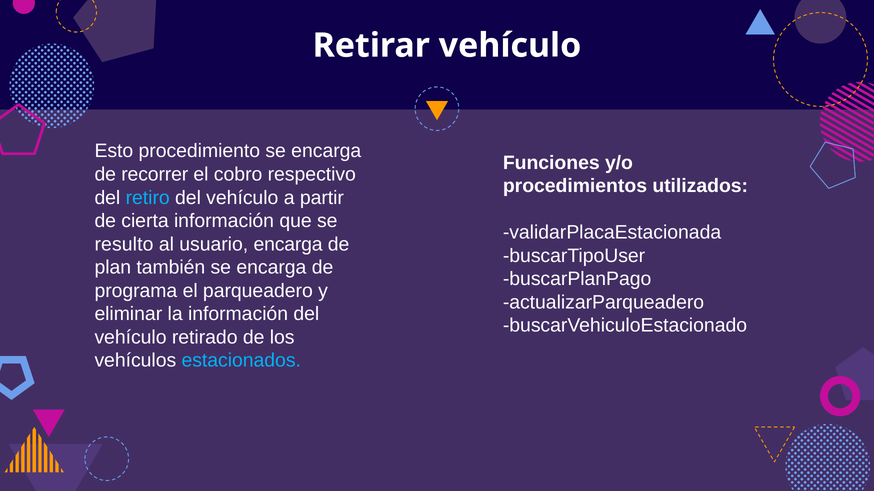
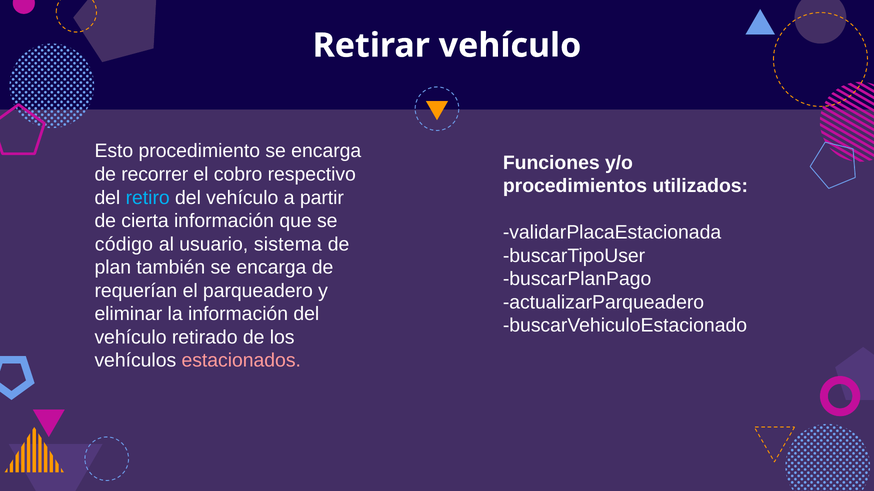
resulto: resulto -> código (124, 244)
usuario encarga: encarga -> sistema (288, 244)
programa: programa -> requerían (136, 291)
estacionados colour: light blue -> pink (241, 361)
